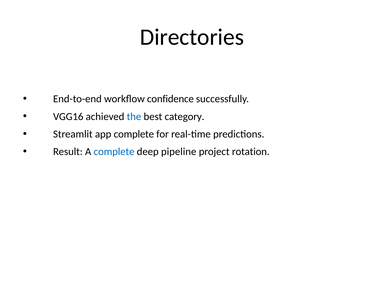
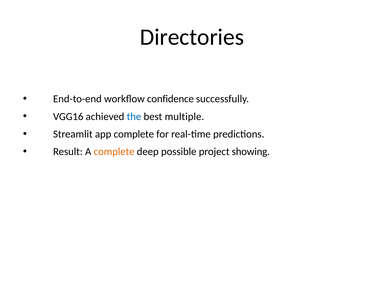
category: category -> multiple (184, 116)
complete colour: blue -> orange (114, 152)
pipeline: pipeline -> possible (179, 152)
rotation: rotation -> showing (251, 152)
